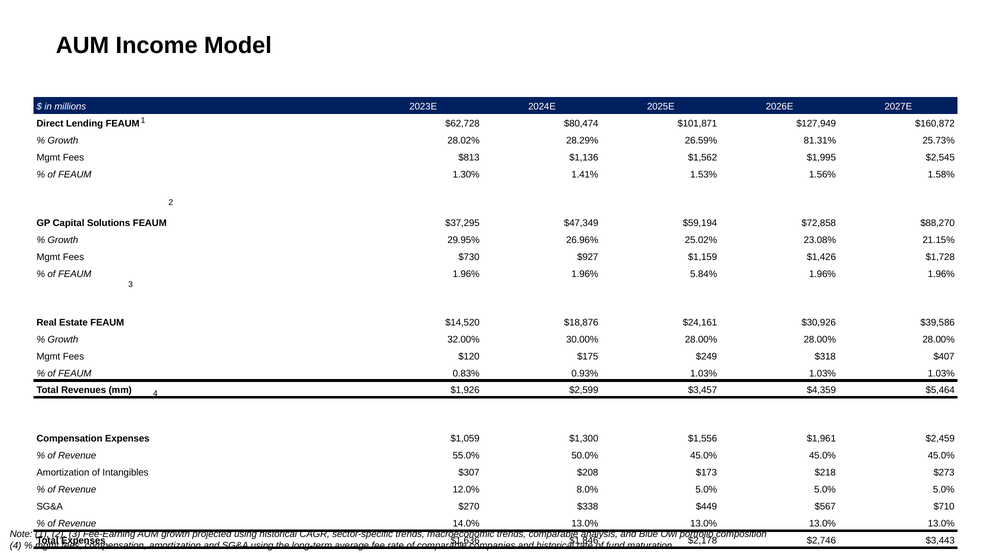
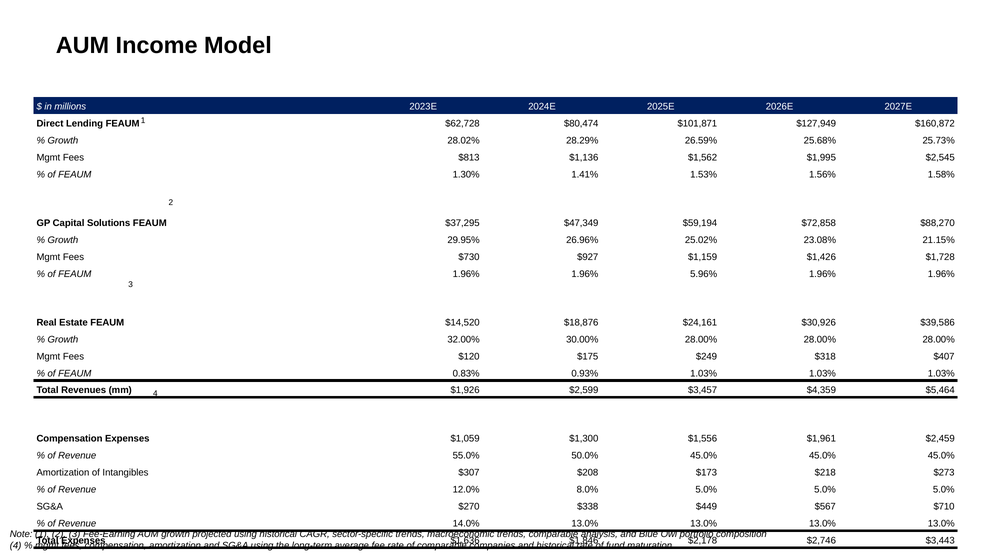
81.31%: 81.31% -> 25.68% (820, 141)
5.84%: 5.84% -> 5.96% (704, 274)
